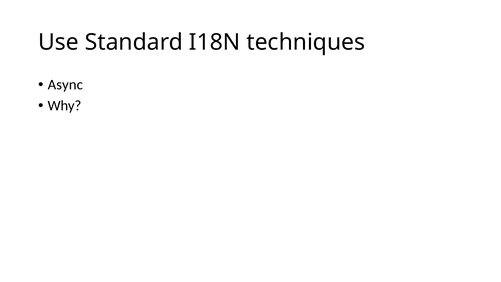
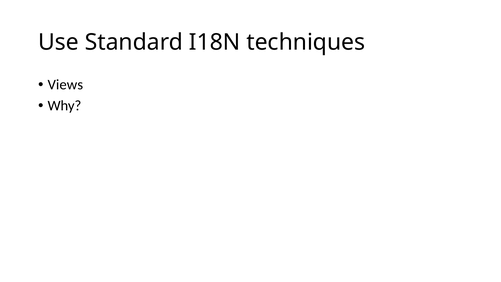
Async: Async -> Views (65, 85)
